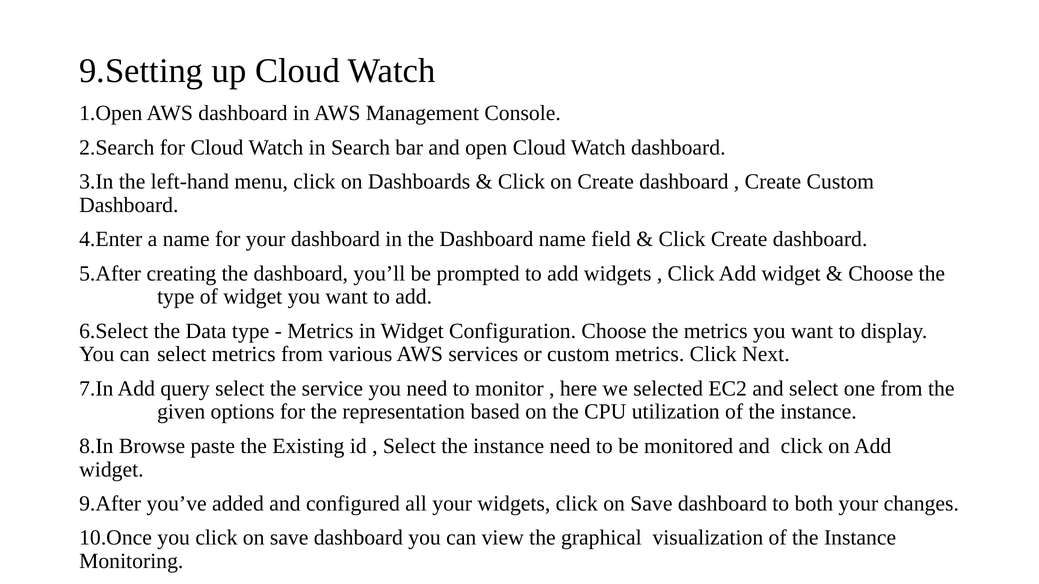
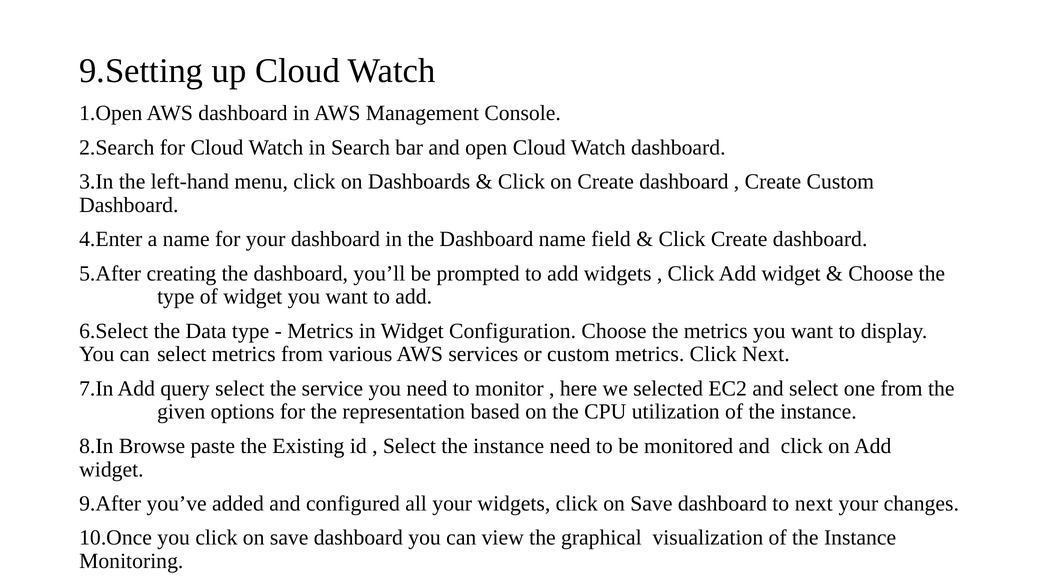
to both: both -> next (814, 504)
